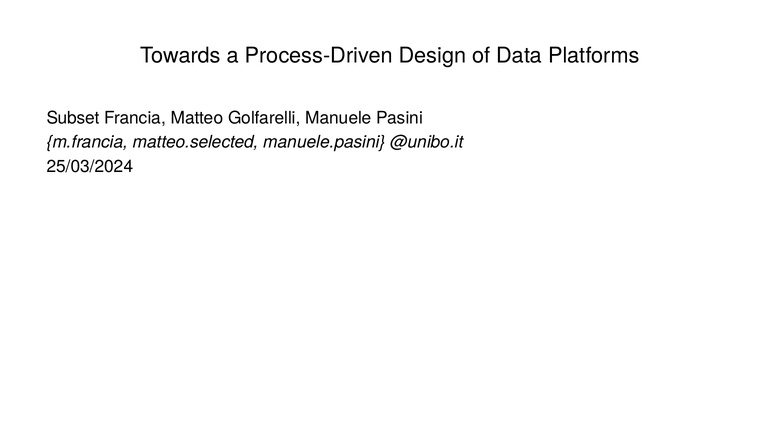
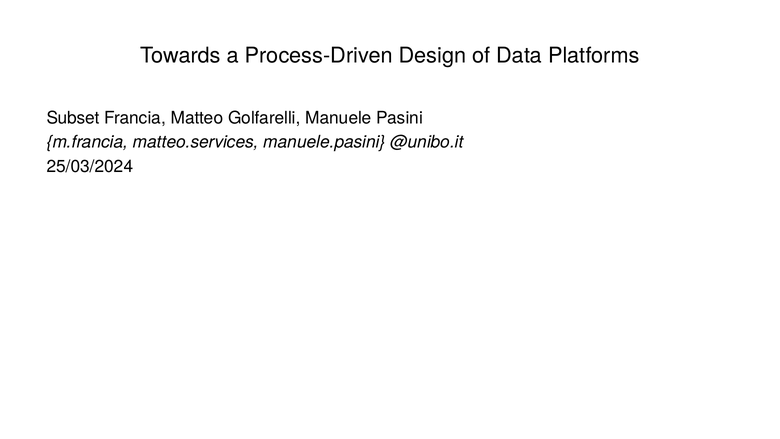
matteo.selected: matteo.selected -> matteo.services (196, 142)
